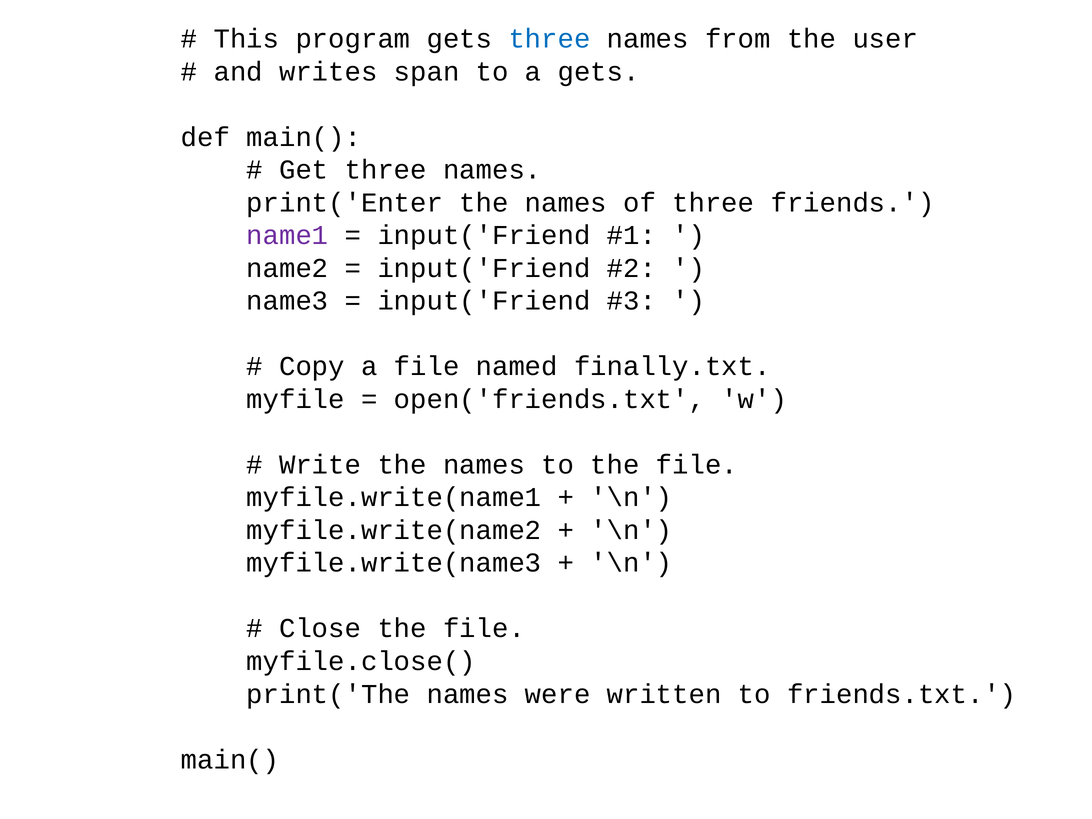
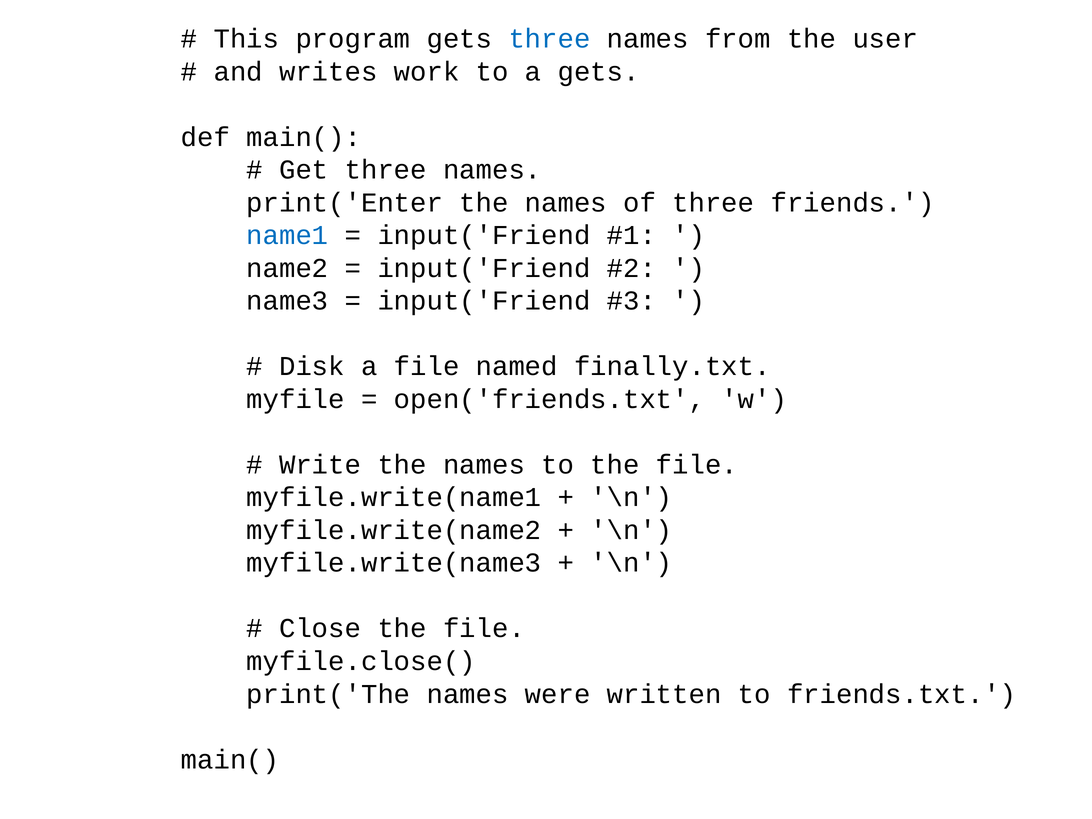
span: span -> work (427, 72)
name1 colour: purple -> blue (287, 235)
Copy: Copy -> Disk (312, 366)
